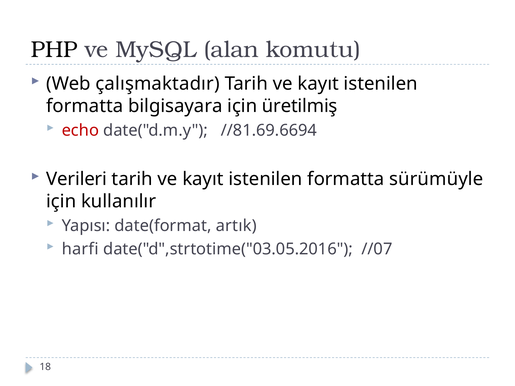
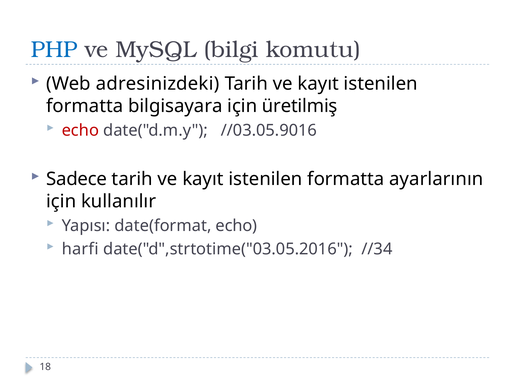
PHP colour: black -> blue (54, 50)
alan: alan -> bilgi (231, 50)
çalışmaktadır: çalışmaktadır -> adresinizdeki (158, 84)
//81.69.6694: //81.69.6694 -> //03.05.9016 (269, 130)
Verileri: Verileri -> Sadece (77, 179)
sürümüyle: sürümüyle -> ayarlarının (436, 179)
date(format artık: artık -> echo (236, 226)
//07: //07 -> //34 (377, 249)
